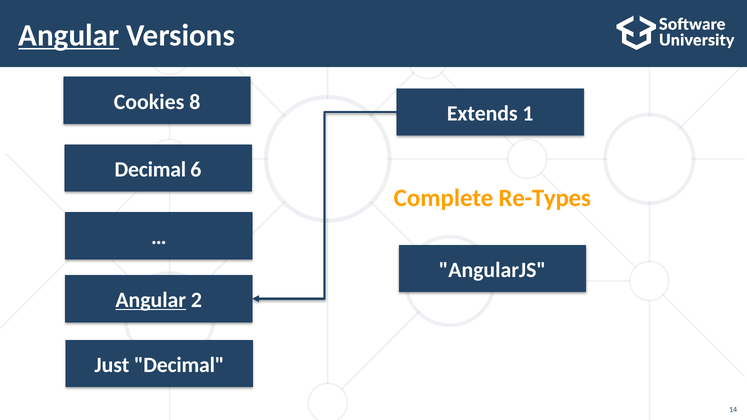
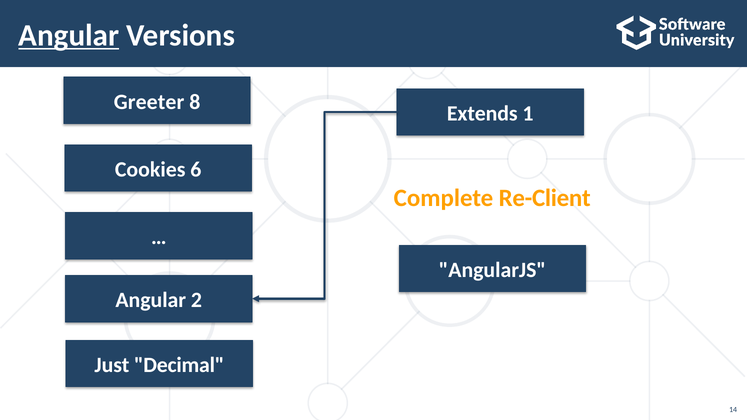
Cookies: Cookies -> Greeter (149, 102)
Decimal: Decimal -> Cookies (150, 170)
Re-Types: Re-Types -> Re-Client (545, 198)
Angular underline: present -> none (151, 300)
